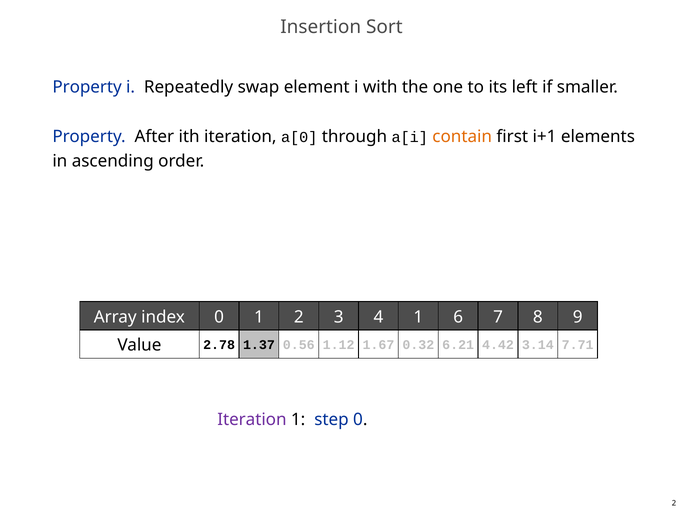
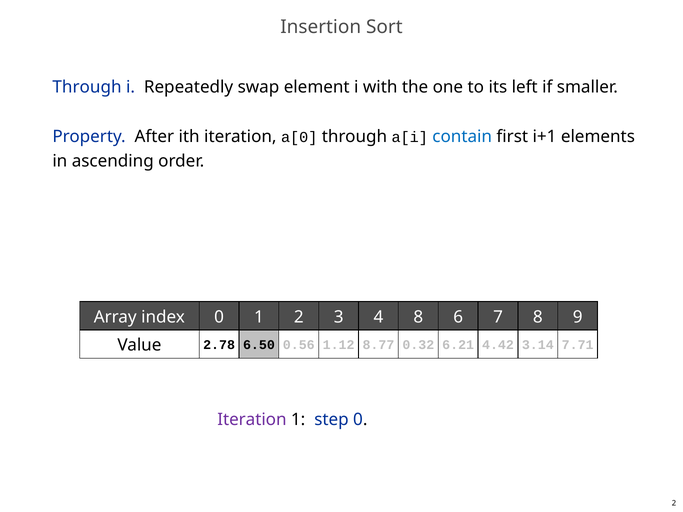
Property: Property -> Through (87, 87)
contain colour: orange -> blue (462, 137)
4 1: 1 -> 8 (418, 317)
1.37: 1.37 -> 6.50 (259, 345)
1.67: 1.67 -> 8.77 (378, 345)
